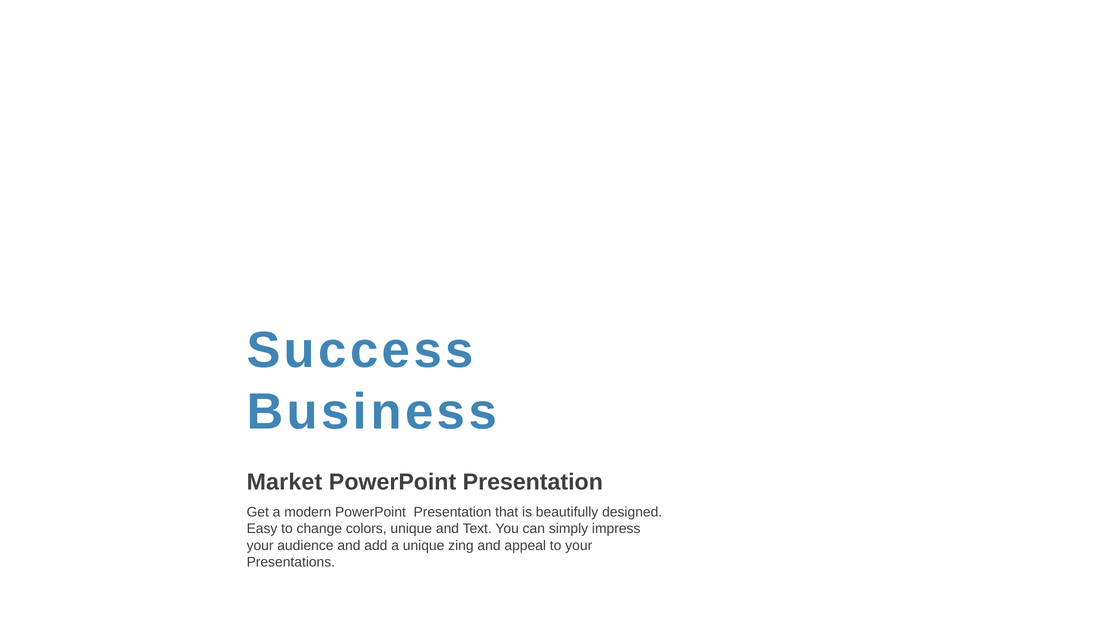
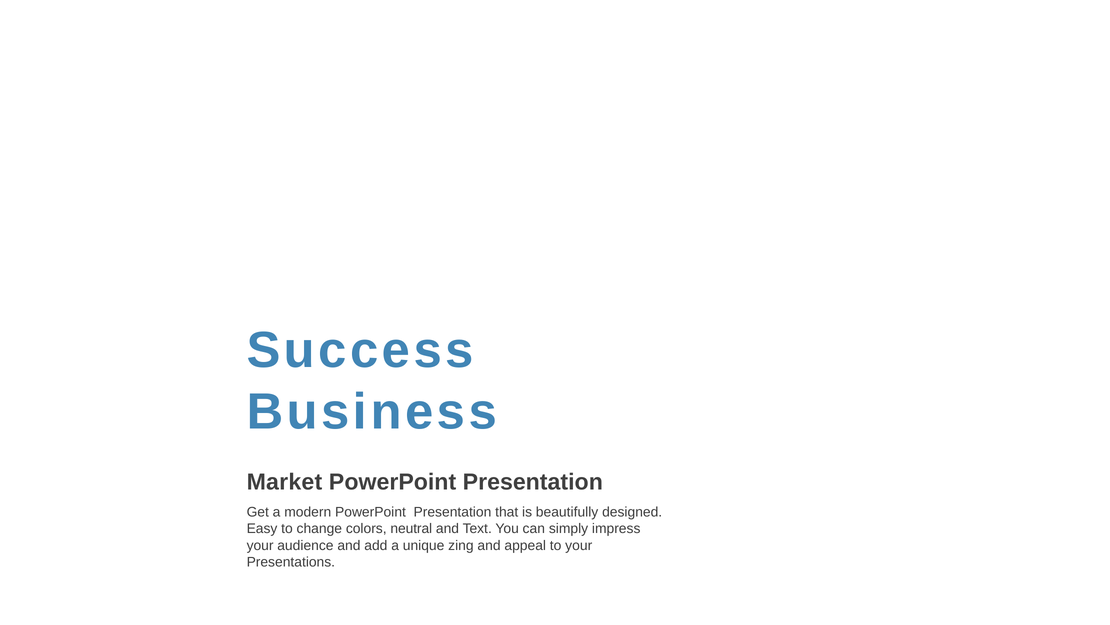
colors unique: unique -> neutral (411, 528)
